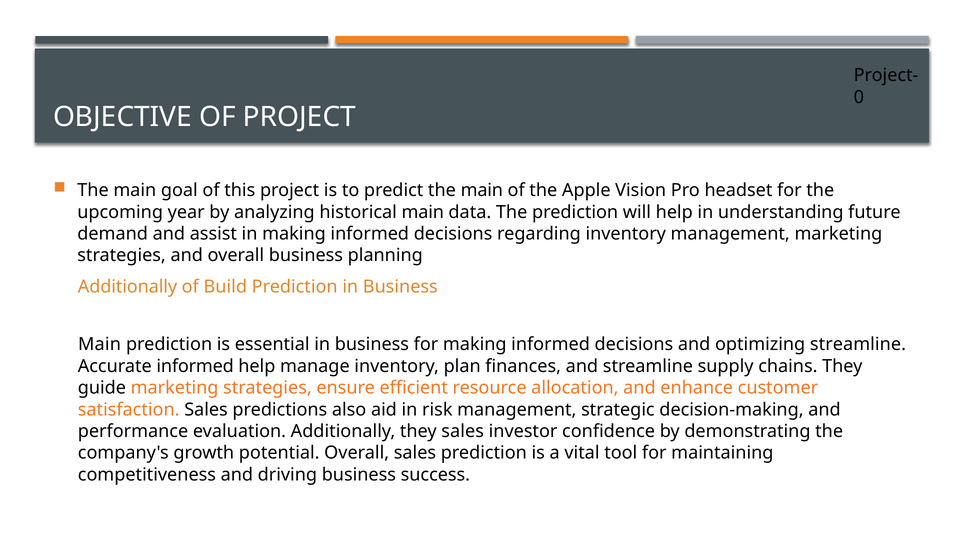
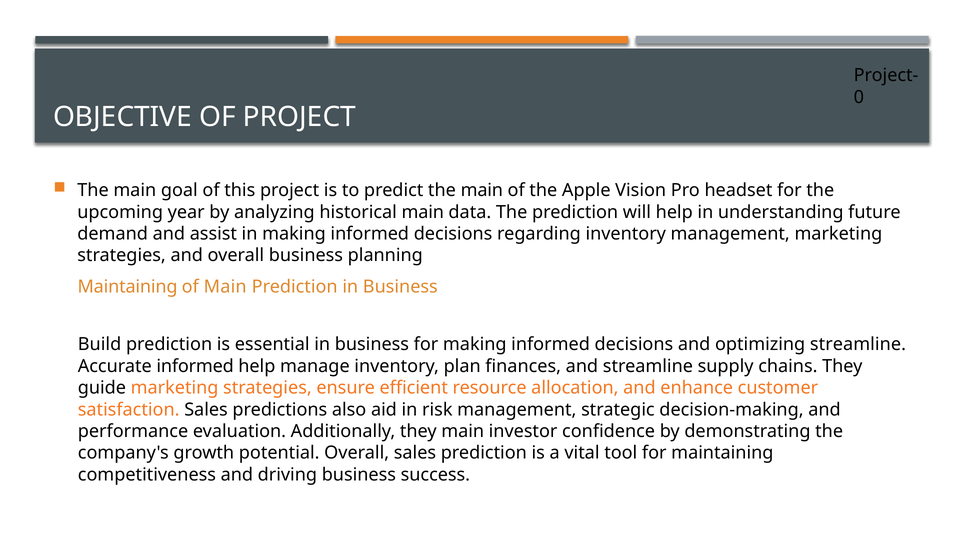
Additionally: Additionally -> Maintaining (128, 287)
of Build: Build -> Main (225, 287)
Main: Main -> Build (100, 345)
they sales: sales -> main (463, 431)
